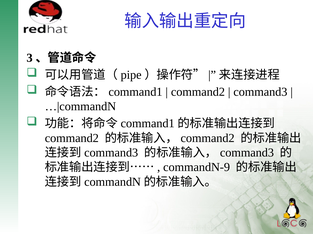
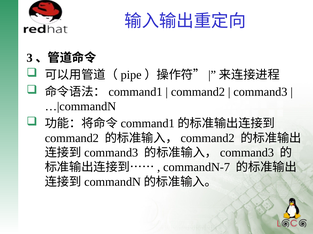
commandN-9: commandN-9 -> commandN-7 (197, 168)
